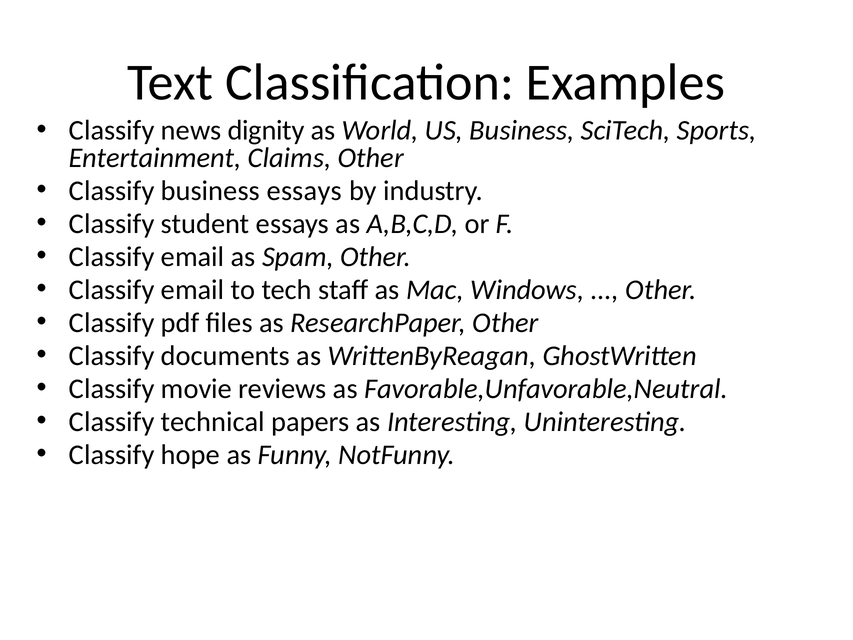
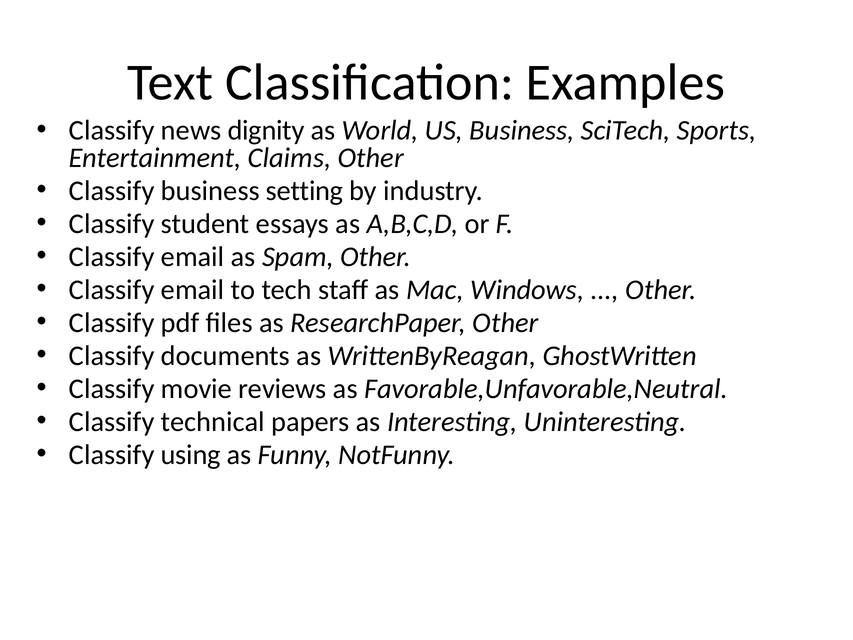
business essays: essays -> setting (305, 191)
hope: hope -> using (191, 455)
